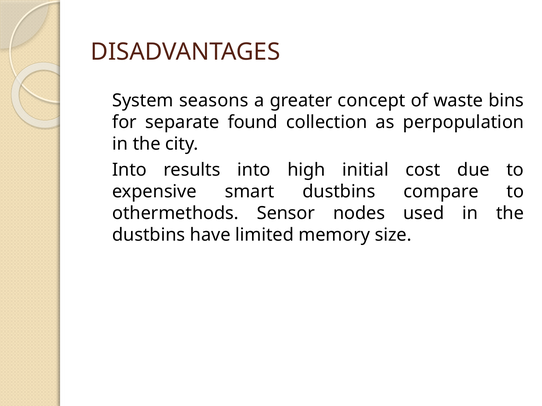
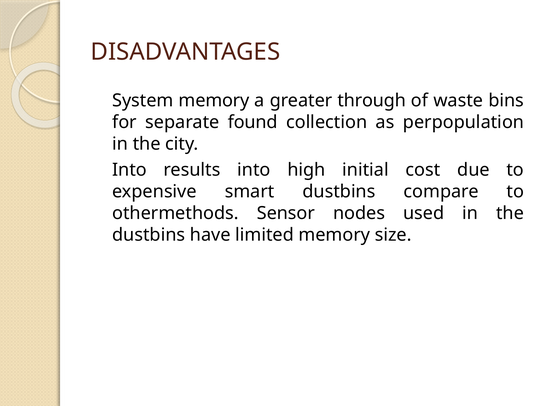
System seasons: seasons -> memory (214, 101)
concept: concept -> through (372, 101)
